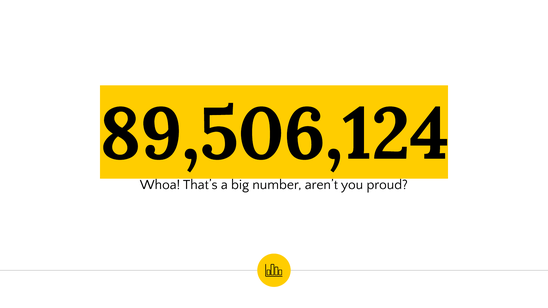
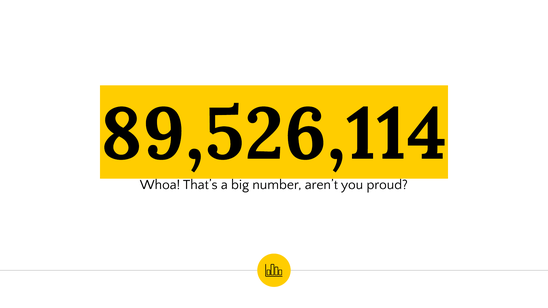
89,506,124: 89,506,124 -> 89,526,114 (274, 135)
